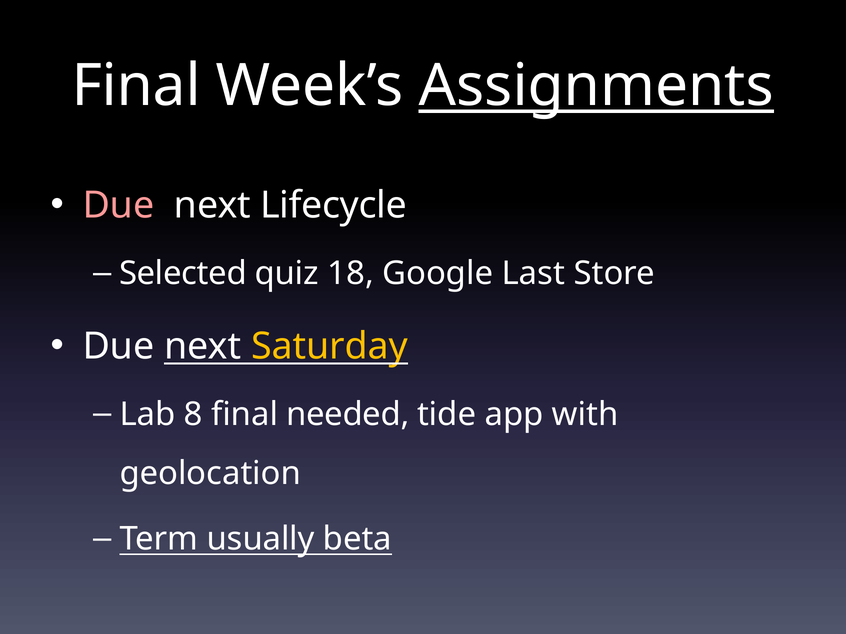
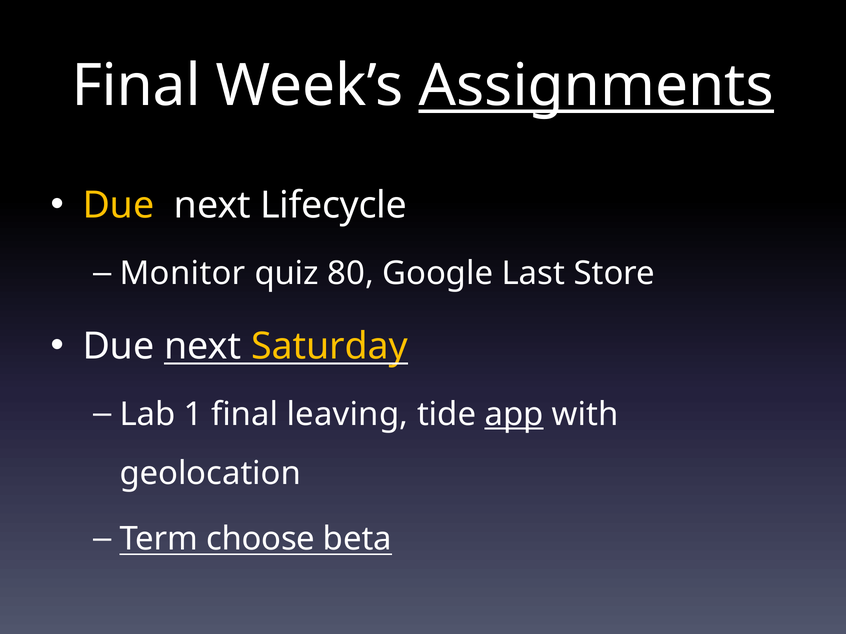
Due colour: pink -> yellow (118, 206)
Selected: Selected -> Monitor (183, 274)
18: 18 -> 80 (351, 274)
8: 8 -> 1 (193, 415)
needed: needed -> leaving (347, 415)
app underline: none -> present (514, 415)
usually: usually -> choose (261, 540)
